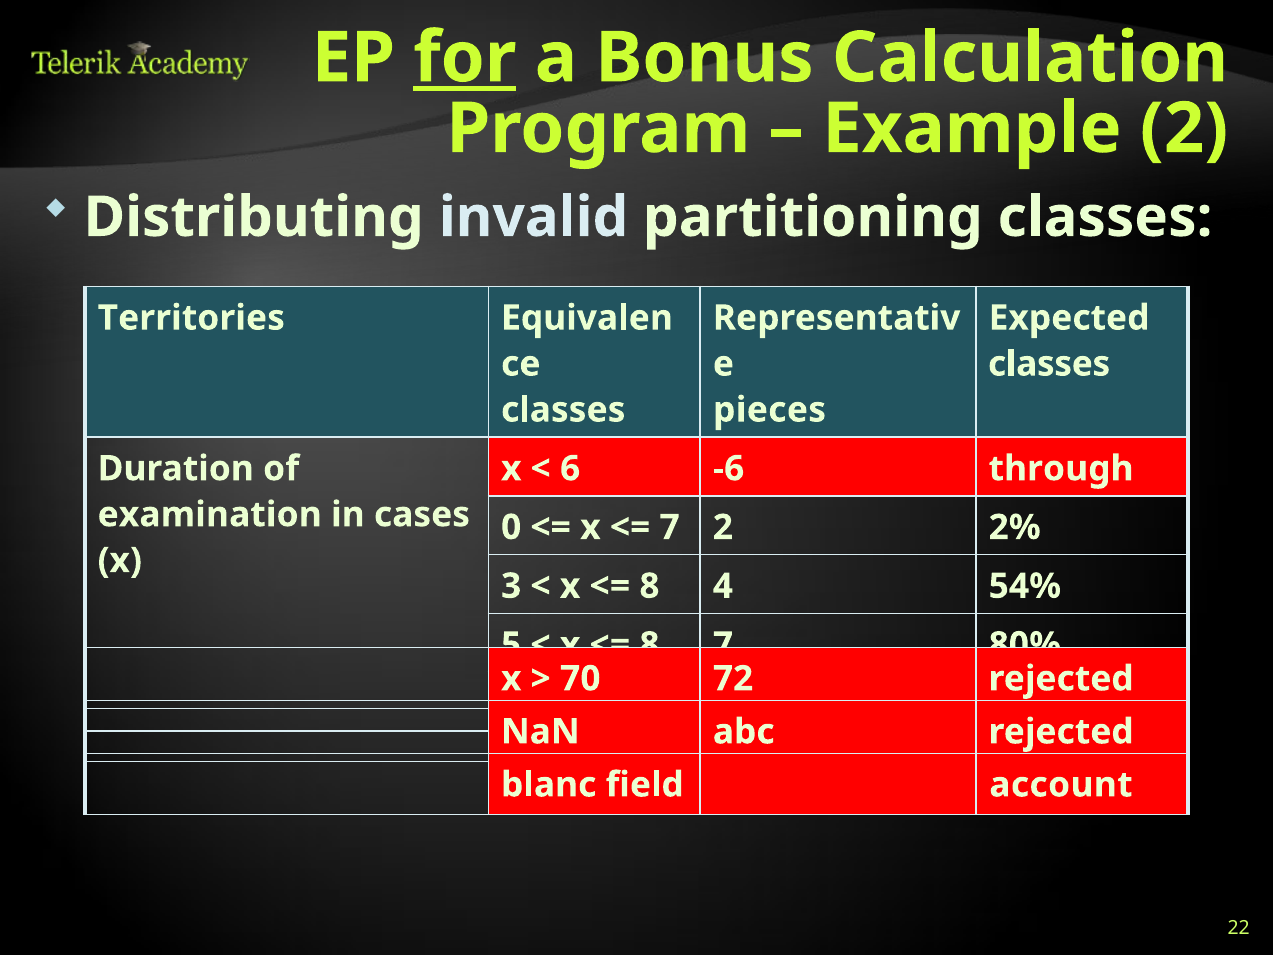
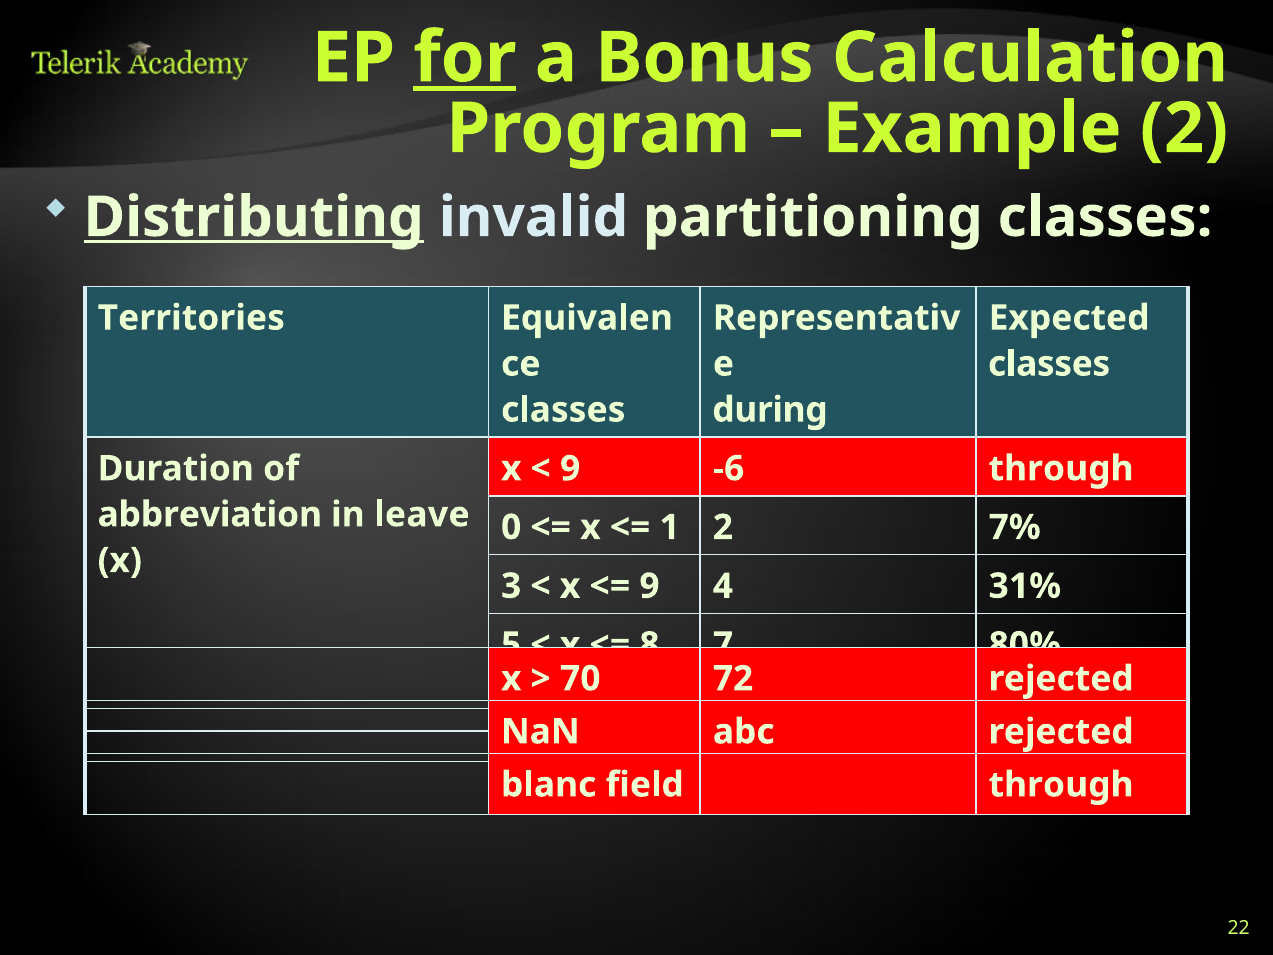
Distributing underline: none -> present (254, 217)
pieces: pieces -> during (770, 410)
6: 6 -> 9 (570, 469)
examination: examination -> abbreviation (210, 514)
cases: cases -> leave (422, 514)
7: 7 -> 1 (670, 527)
2%: 2% -> 7% (1015, 527)
8: 8 -> 9 (649, 586)
54%: 54% -> 31% (1025, 586)
field account: account -> through (1061, 785)
